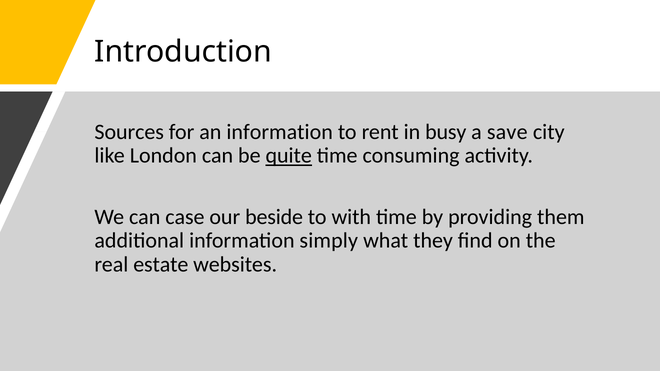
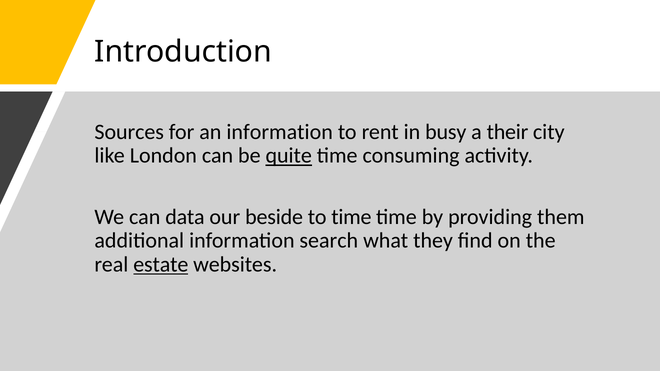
save: save -> their (507, 132)
case: case -> data (185, 217)
to with: with -> time (351, 217)
simply: simply -> search (329, 241)
estate underline: none -> present (161, 265)
